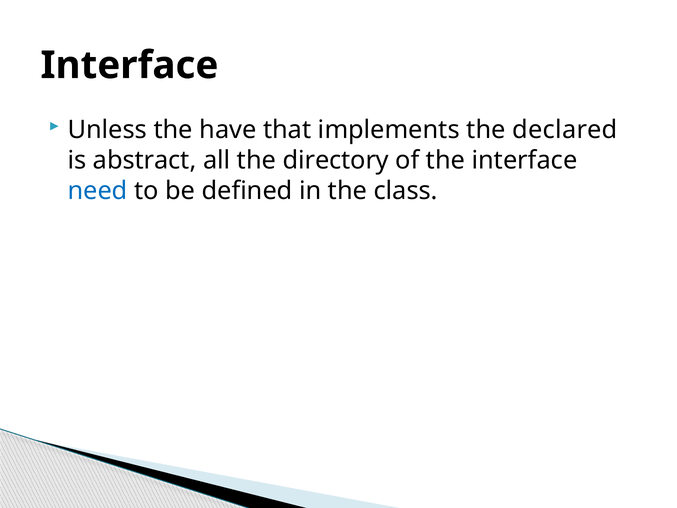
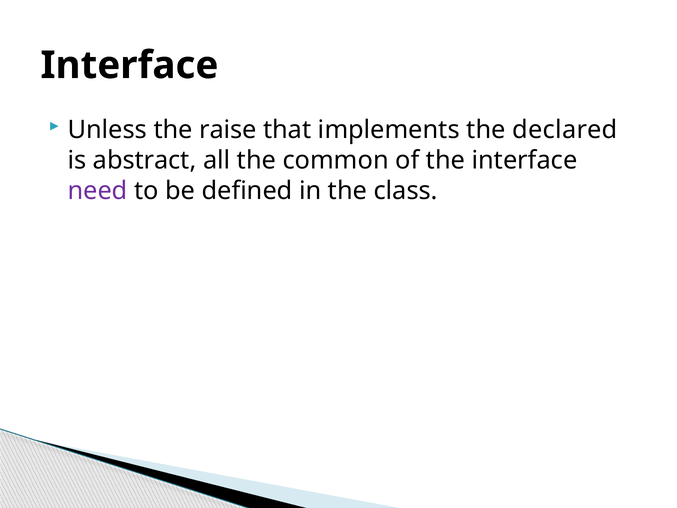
have: have -> raise (228, 130)
directory: directory -> common (336, 161)
need colour: blue -> purple (98, 191)
